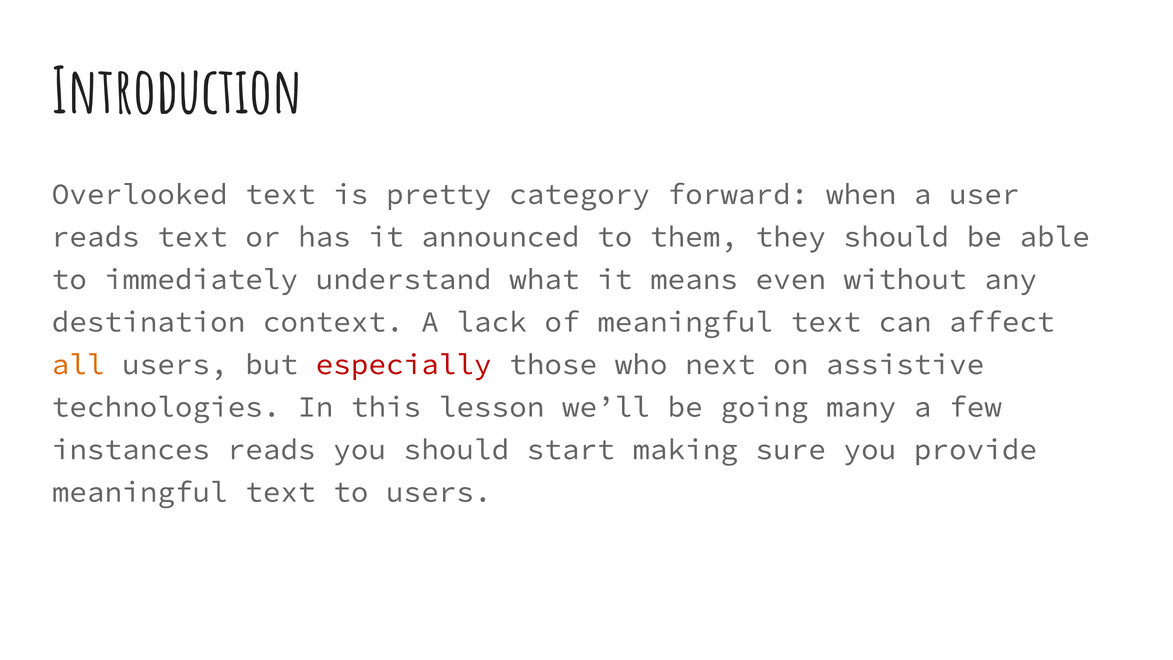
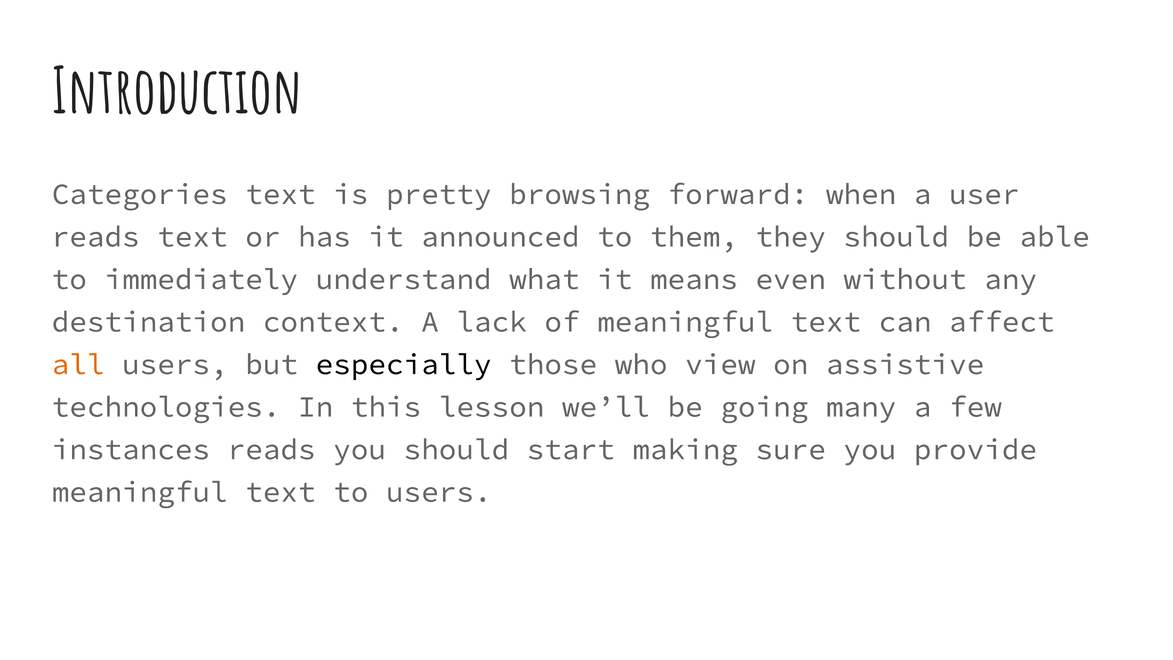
Overlooked: Overlooked -> Categories (140, 194)
category: category -> browsing (580, 194)
especially colour: red -> black (404, 364)
next: next -> view (720, 364)
